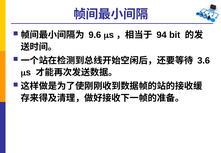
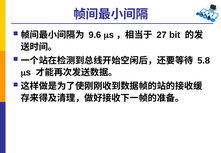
94: 94 -> 27 (162, 35)
3.6: 3.6 -> 5.8 (204, 61)
